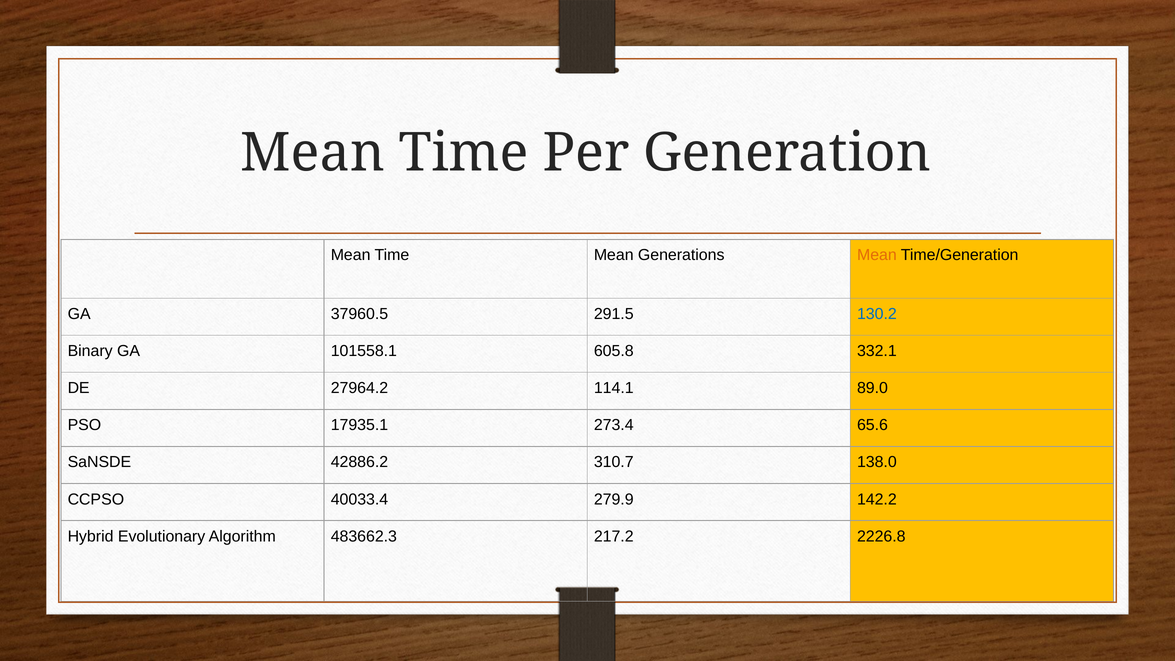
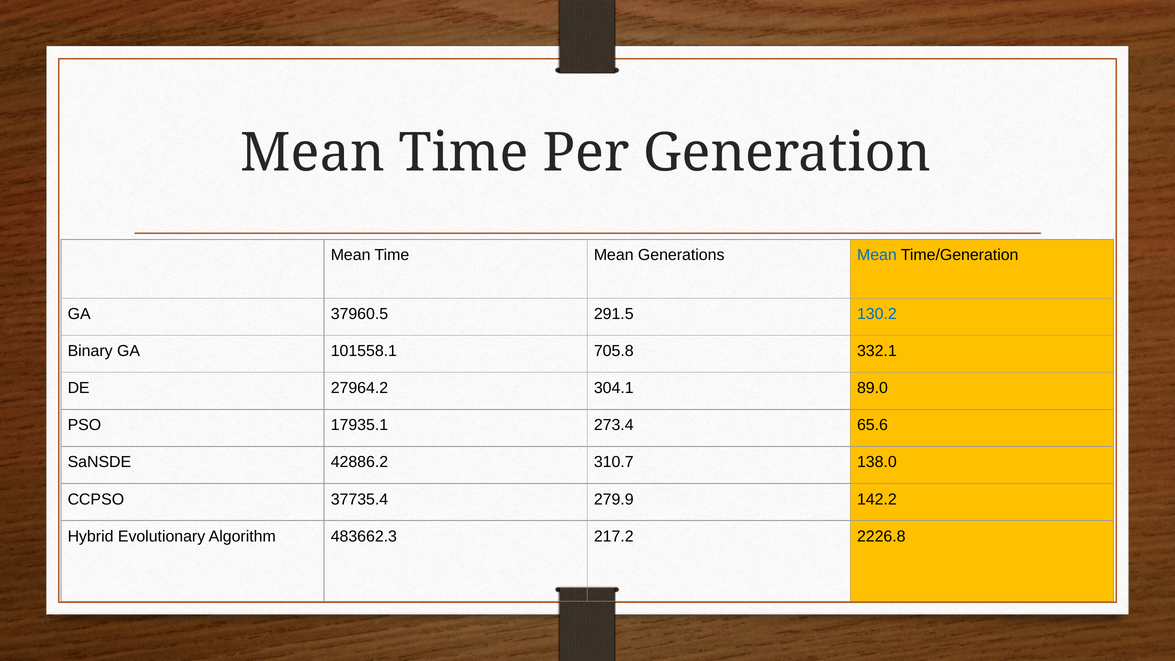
Mean colour: orange -> blue (877, 255)
605.8: 605.8 -> 705.8 (614, 351)
114.1: 114.1 -> 304.1 (614, 388)
40033.4: 40033.4 -> 37735.4 (359, 499)
